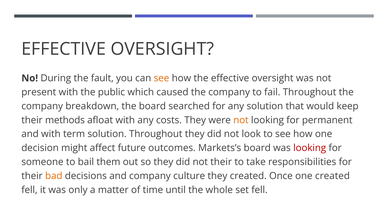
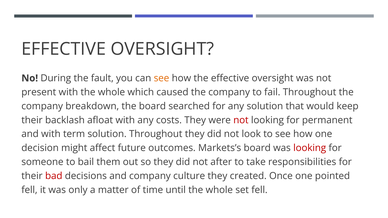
with the public: public -> whole (111, 92)
methods: methods -> backlash (65, 120)
not colour: orange -> red (241, 120)
not their: their -> after (221, 162)
bad colour: orange -> red (54, 176)
one created: created -> pointed (332, 176)
